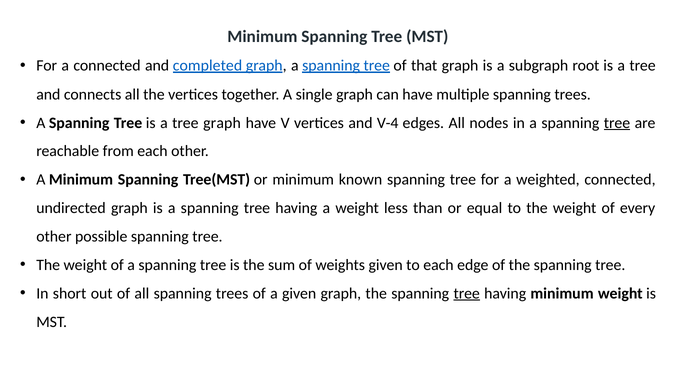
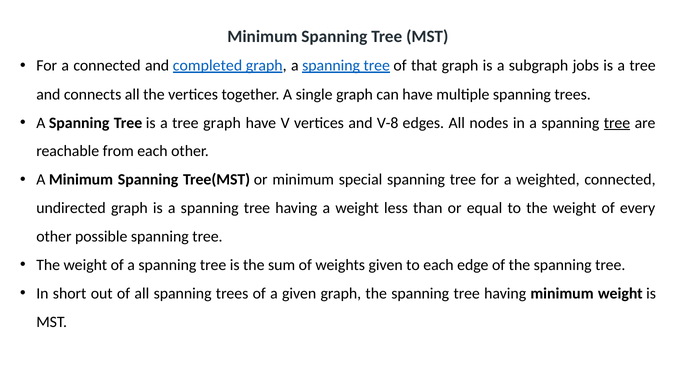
root: root -> jobs (586, 66)
V-4: V-4 -> V-8 (388, 123)
known: known -> special (361, 180)
tree underline: present -> none (467, 293)
